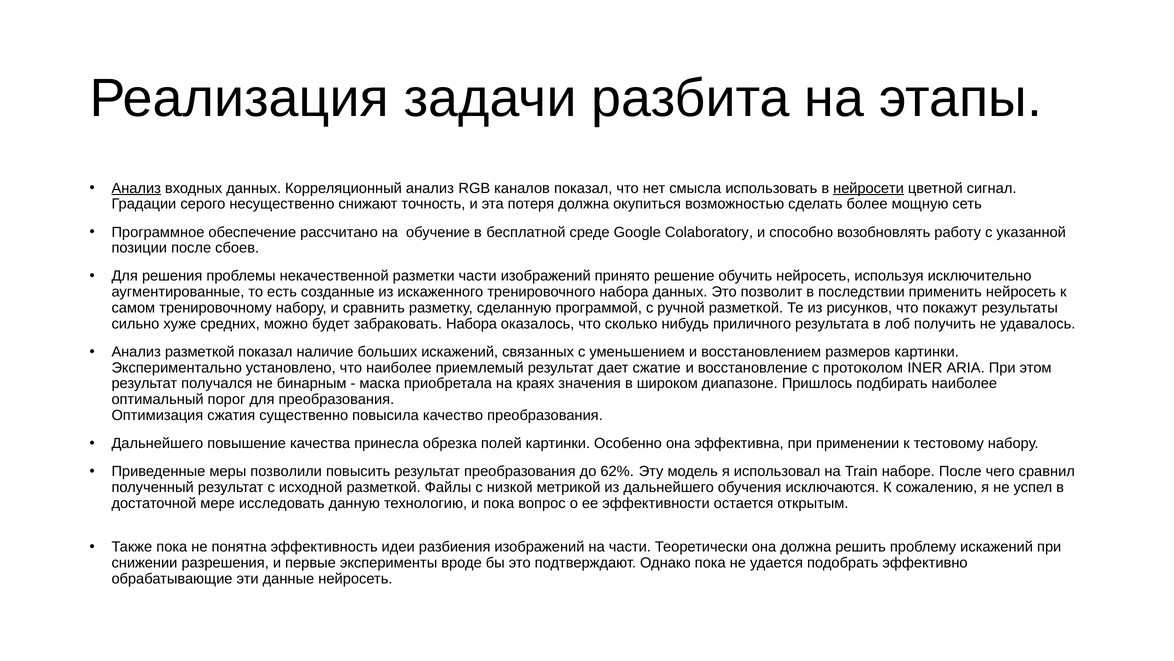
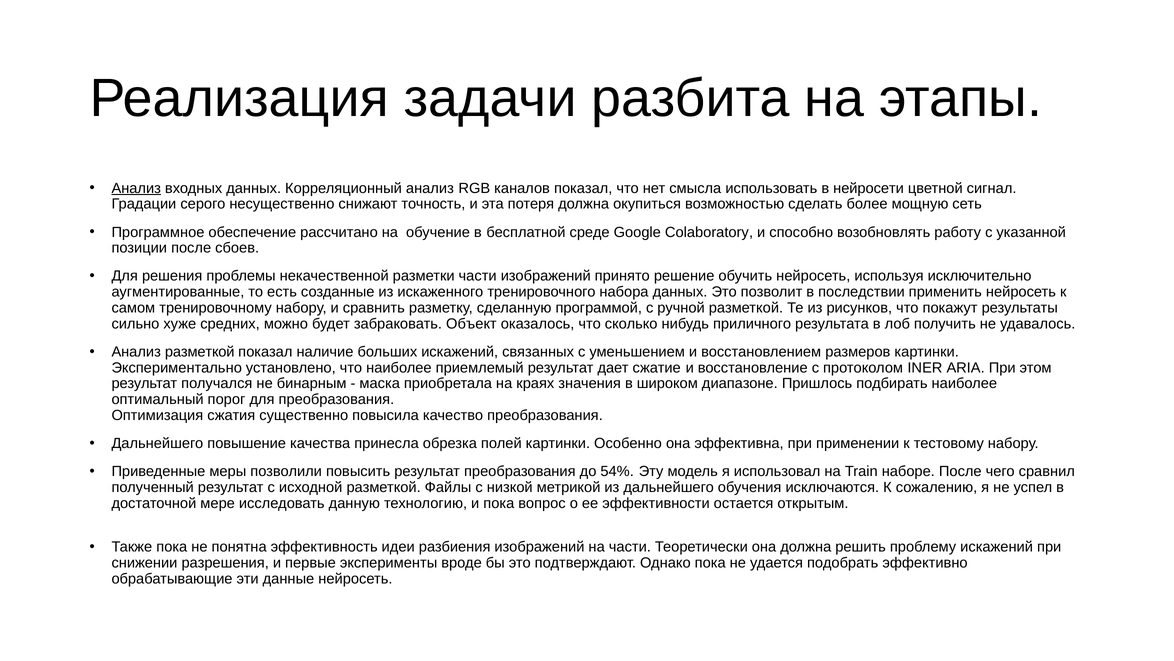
нейросети underline: present -> none (869, 188)
забраковать Набора: Набора -> Объект (471, 323)
62%: 62% -> 54% (617, 471)
